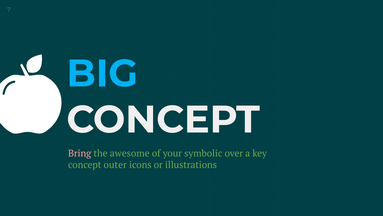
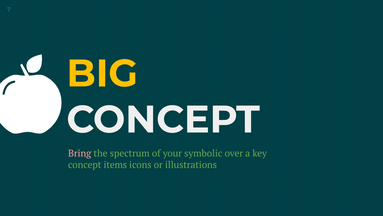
BIG colour: light blue -> yellow (102, 74)
awesome: awesome -> spectrum (130, 153)
outer: outer -> items (115, 165)
